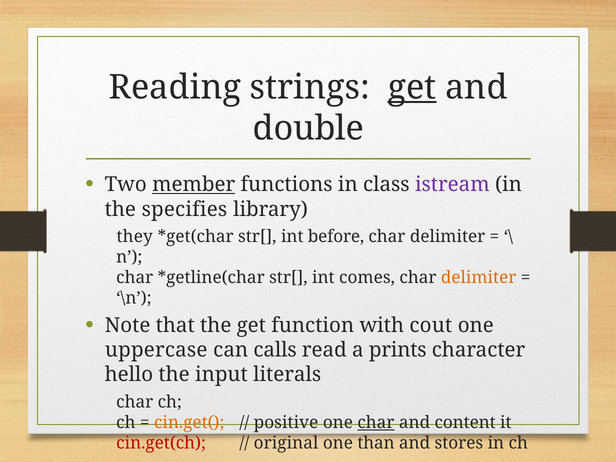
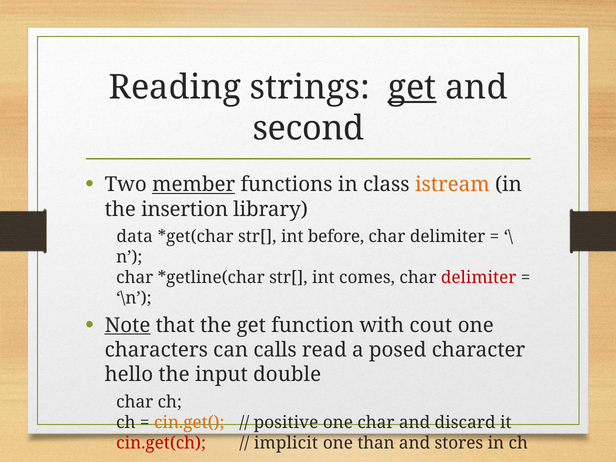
double: double -> second (308, 128)
istream colour: purple -> orange (452, 185)
specifies: specifies -> insertion (185, 209)
they: they -> data (135, 237)
delimiter colour: orange -> red (479, 278)
Note underline: none -> present (128, 325)
uppercase: uppercase -> characters (156, 350)
prints: prints -> posed (398, 350)
literals: literals -> double (287, 375)
char underline: present -> none (376, 423)
content: content -> discard (465, 423)
original: original -> implicit (286, 443)
